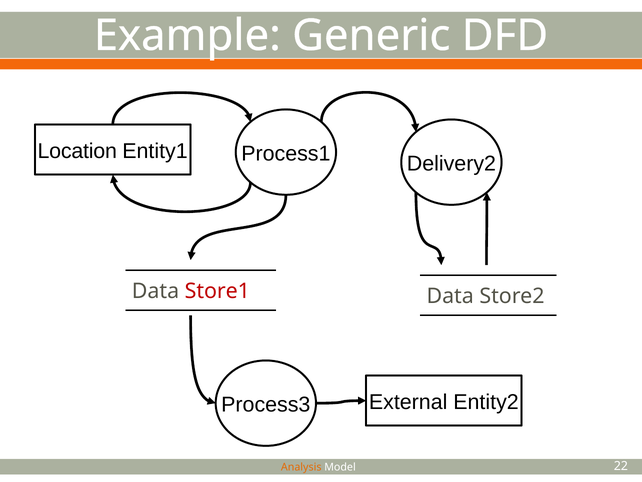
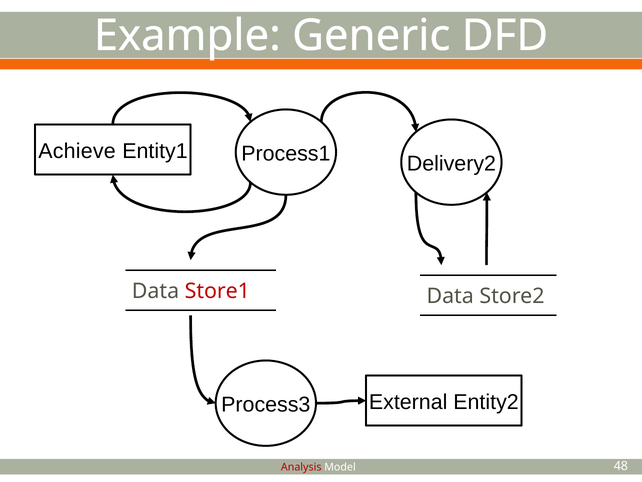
Location: Location -> Achieve (77, 151)
Analysis colour: orange -> red (301, 467)
22: 22 -> 48 (621, 466)
